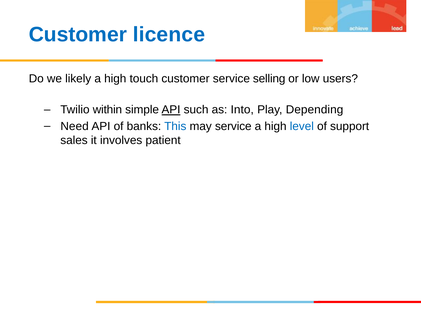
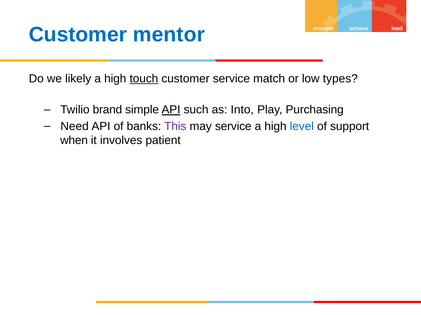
licence: licence -> mentor (169, 35)
touch underline: none -> present (144, 79)
selling: selling -> match (269, 79)
users: users -> types (340, 79)
within: within -> brand (107, 110)
Depending: Depending -> Purchasing (315, 110)
This colour: blue -> purple (175, 126)
sales: sales -> when (74, 140)
